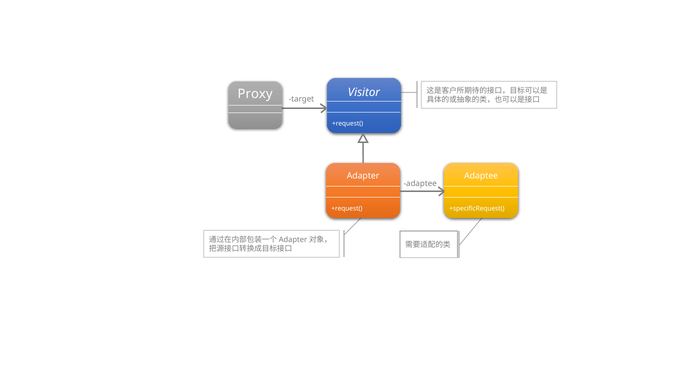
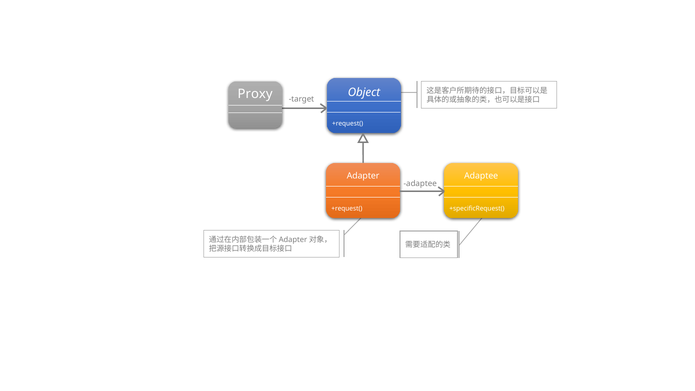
Visitor: Visitor -> Object (364, 93)
